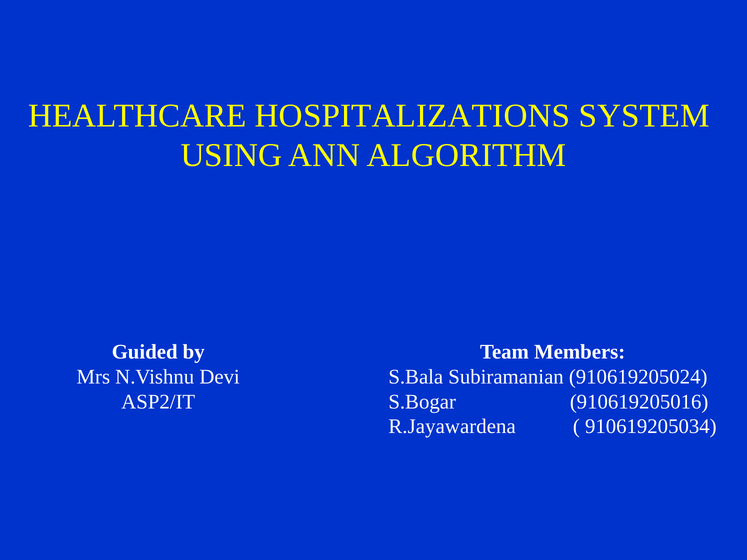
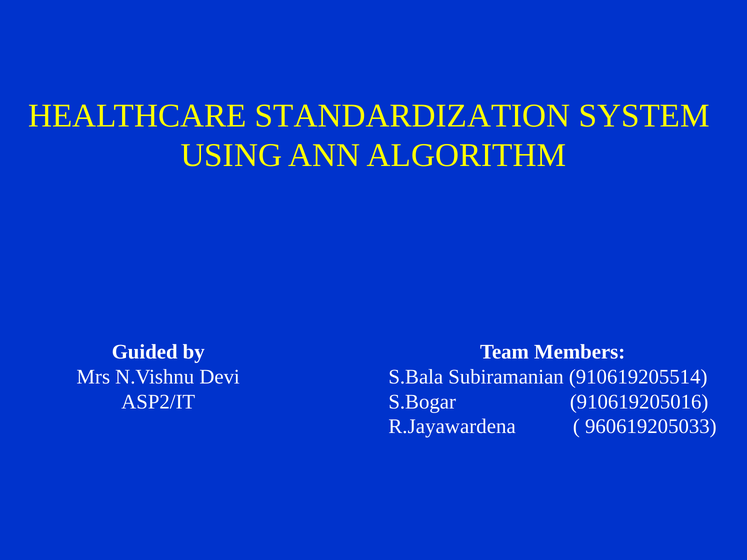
HOSPITALIZATIONS: HOSPITALIZATIONS -> STANDARDIZATION (413, 116)
910619205024: 910619205024 -> 910619205514 (638, 377)
910619205034: 910619205034 -> 960619205033 (651, 427)
